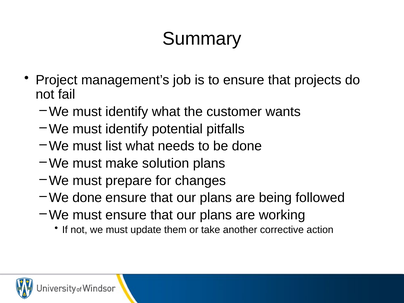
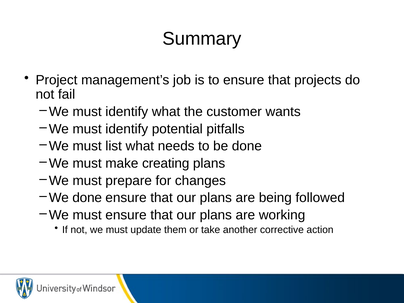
solution: solution -> creating (166, 163)
